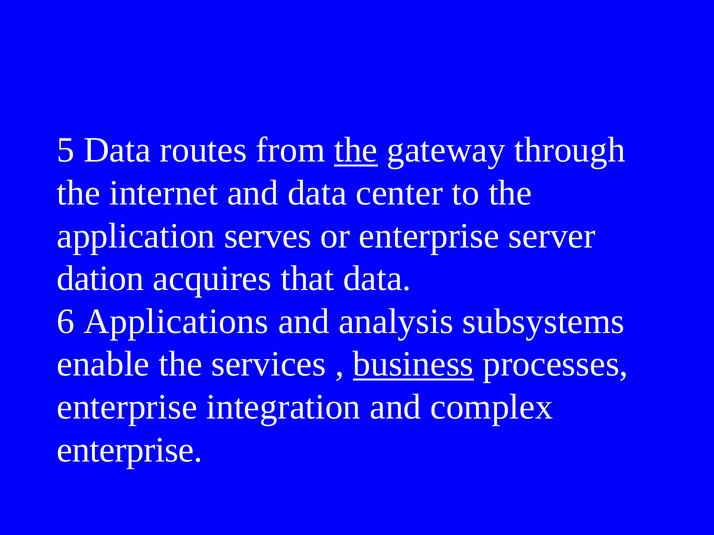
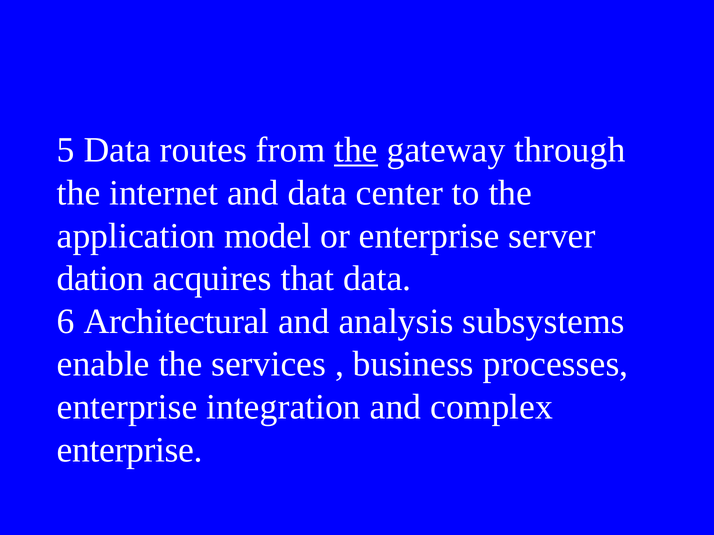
serves: serves -> model (268, 236)
Applications: Applications -> Architectural (176, 322)
business underline: present -> none (413, 364)
